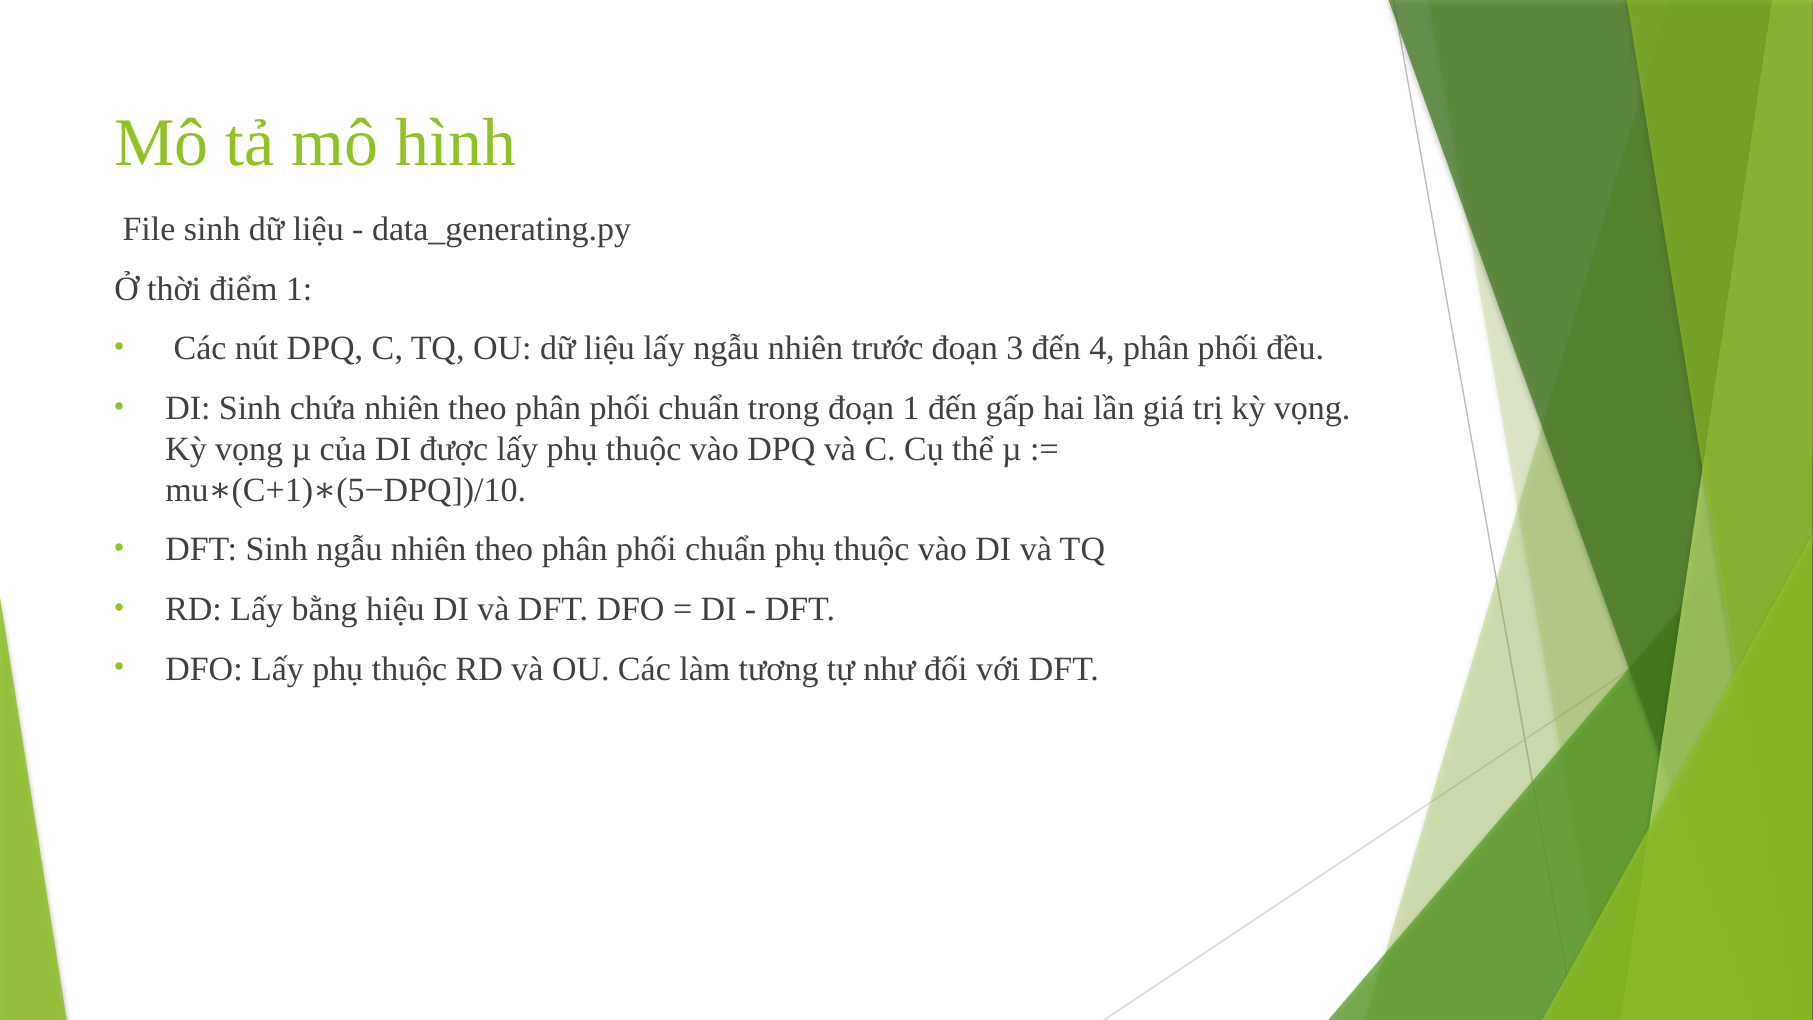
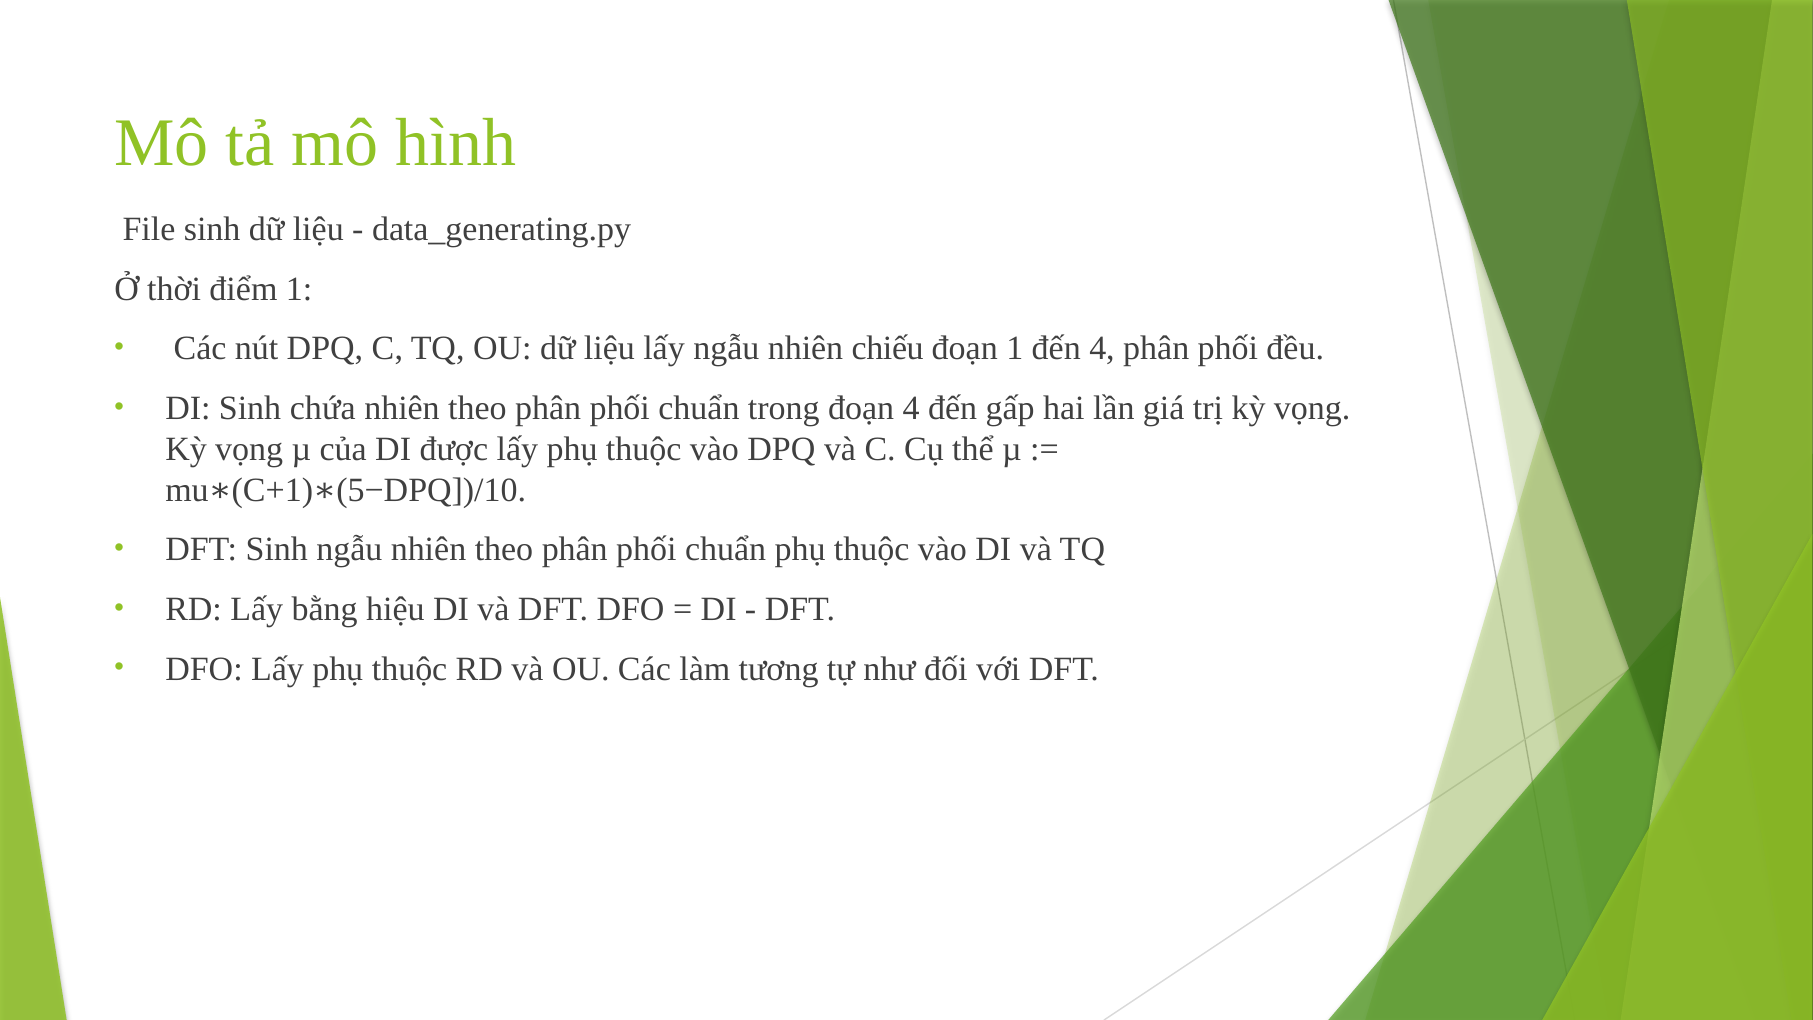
trước: trước -> chiếu (888, 349)
đoạn 3: 3 -> 1 (1015, 349)
đoạn 1: 1 -> 4 (911, 408)
